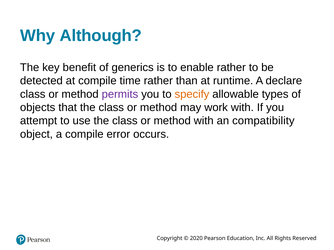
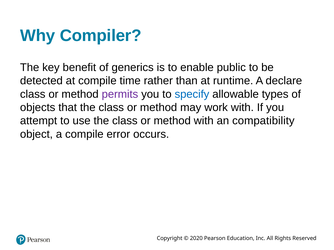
Although: Although -> Compiler (101, 36)
enable rather: rather -> public (231, 68)
specify colour: orange -> blue (192, 94)
